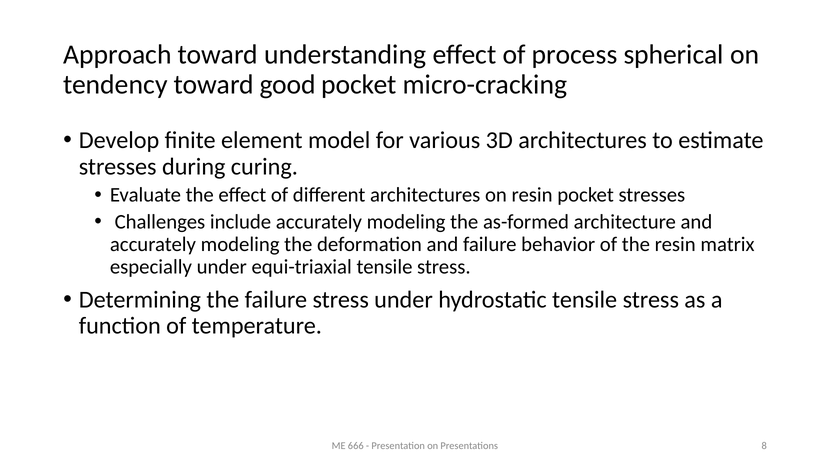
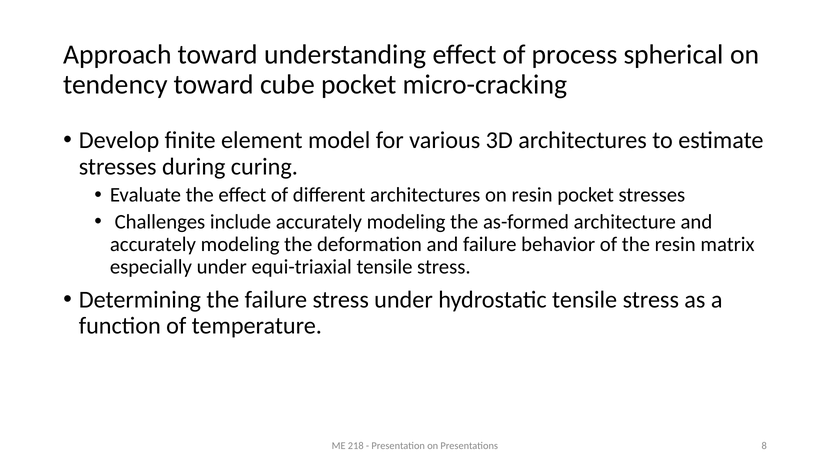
good: good -> cube (287, 85)
666: 666 -> 218 (356, 446)
